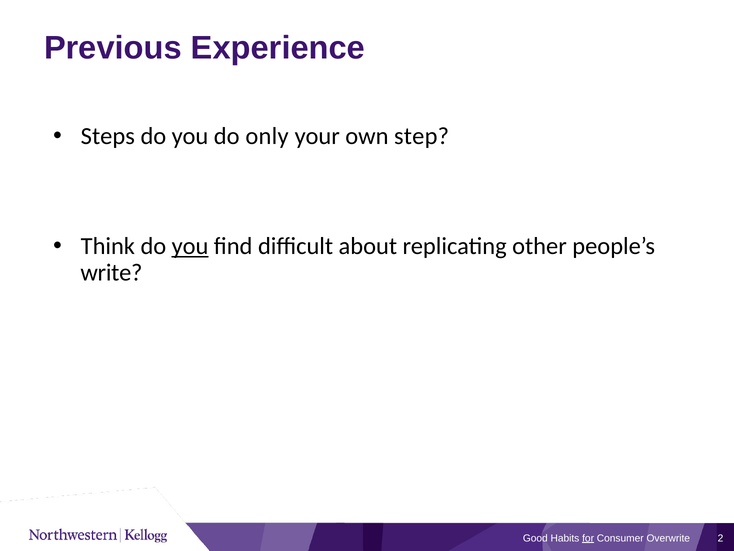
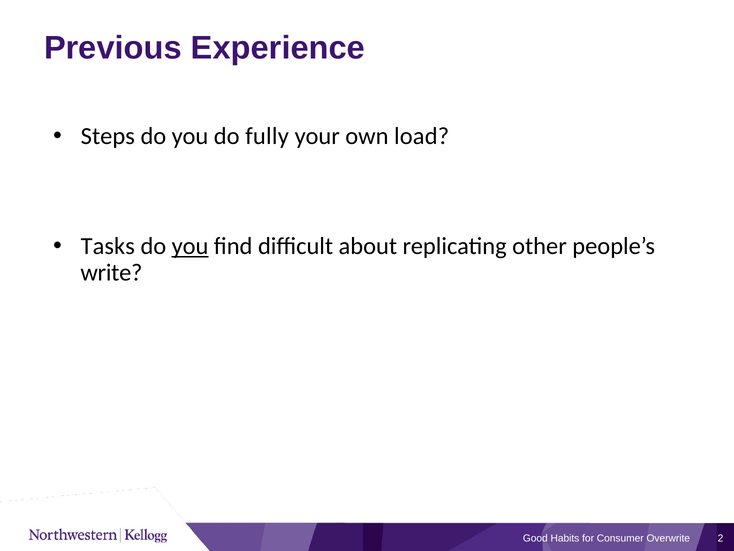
only: only -> fully (267, 136)
step: step -> load (422, 136)
Think: Think -> Tasks (108, 246)
for underline: present -> none (588, 538)
